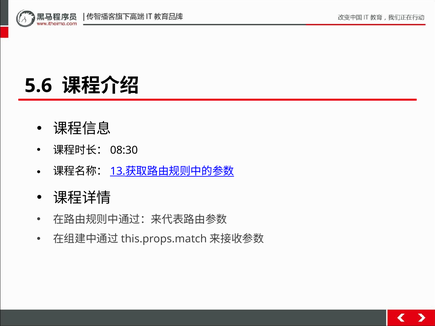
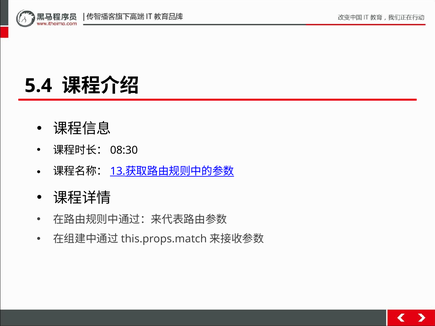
5.6: 5.6 -> 5.4 (38, 86)
